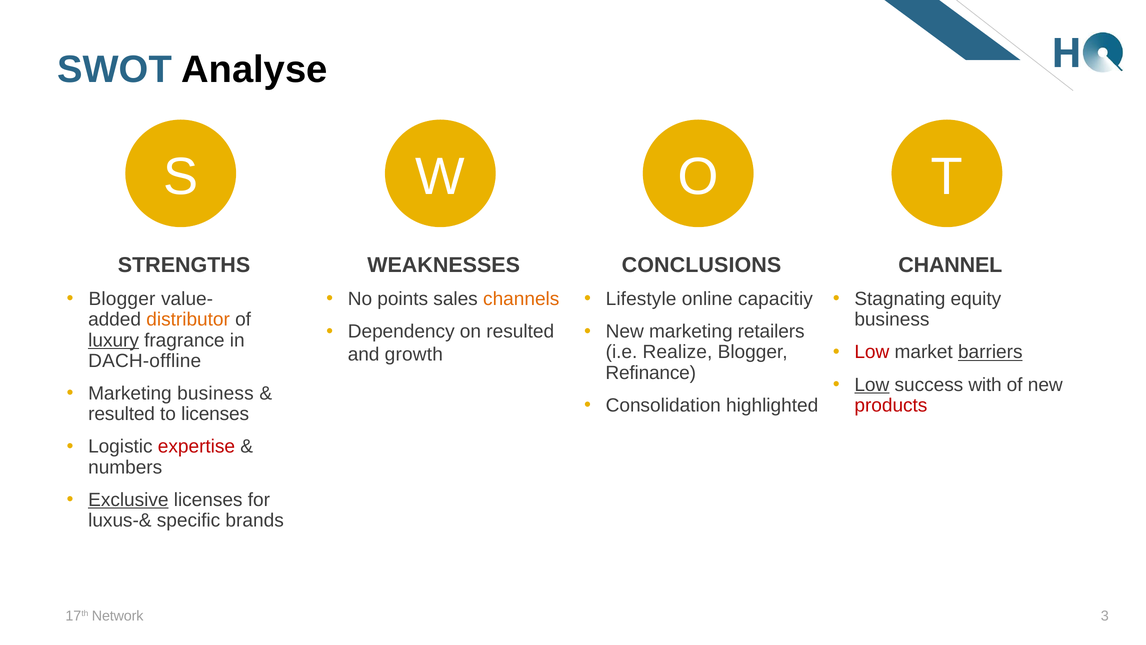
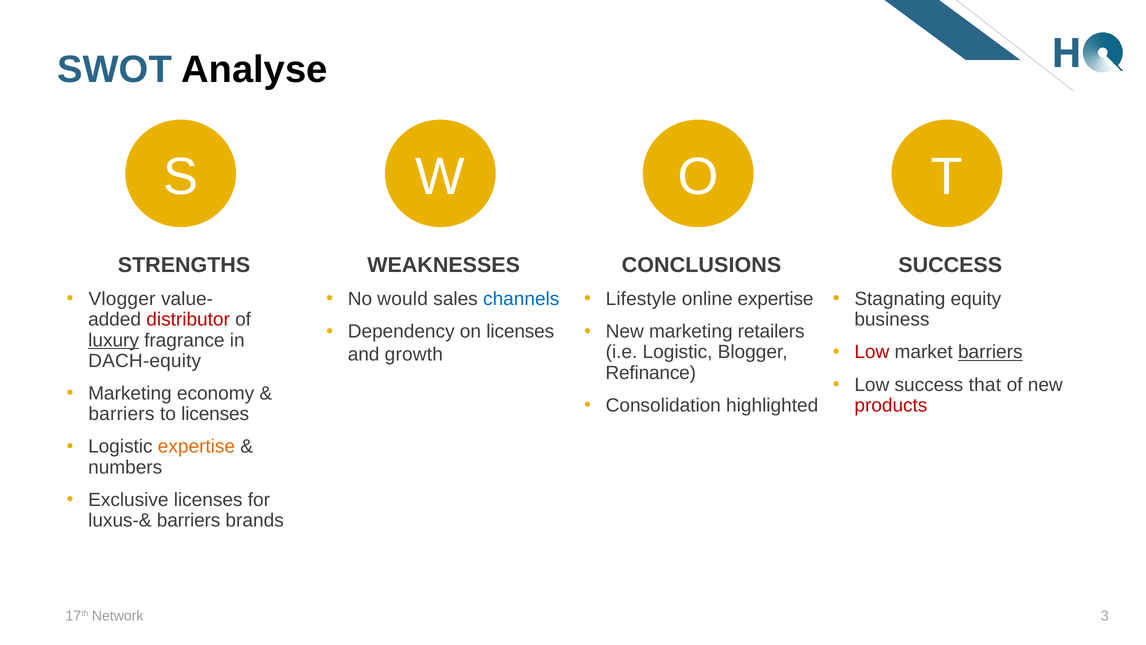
CHANNEL: CHANNEL -> SUCCESS (950, 265)
Blogger: Blogger -> Vlogger (122, 299)
points: points -> would (403, 299)
channels colour: orange -> blue (521, 299)
online capacitiy: capacitiy -> expertise (776, 299)
distributor colour: orange -> red (188, 319)
on resulted: resulted -> licenses (520, 331)
i.e Realize: Realize -> Logistic (678, 352)
DACH-offline: DACH-offline -> DACH-equity (145, 361)
Low underline: present -> none (872, 384)
with: with -> that (985, 384)
Marketing business: business -> economy (216, 393)
resulted: resulted -> barriers (121, 414)
expertise colour: red -> orange (196, 446)
Exclusive underline: present -> none (128, 499)
luxus-& specific: specific -> barriers (189, 520)
